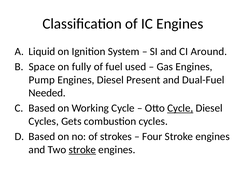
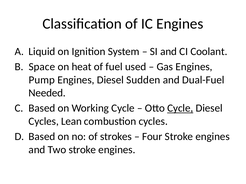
Around: Around -> Coolant (209, 52)
fully: fully -> heat (82, 67)
Present: Present -> Sudden (143, 80)
Gets: Gets -> Lean (71, 122)
stroke underline: present -> none (82, 150)
